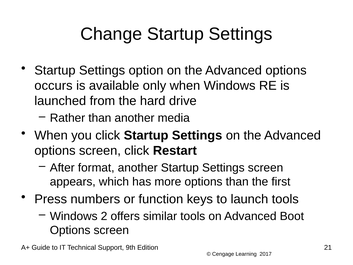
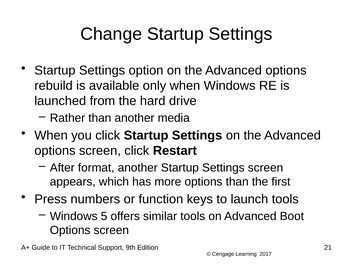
occurs: occurs -> rebuild (54, 86)
2: 2 -> 5 (104, 216)
